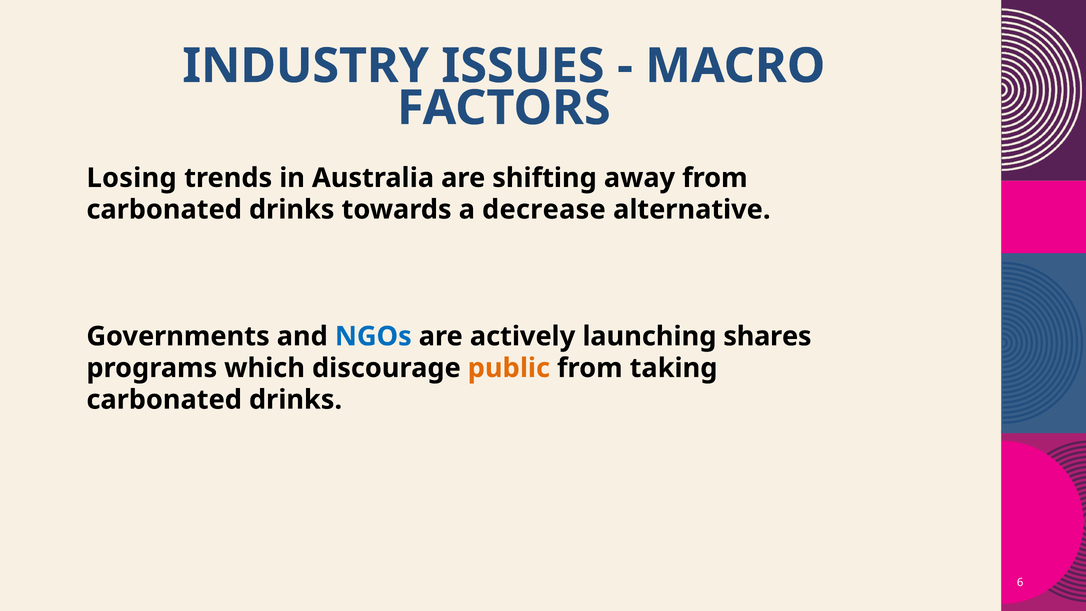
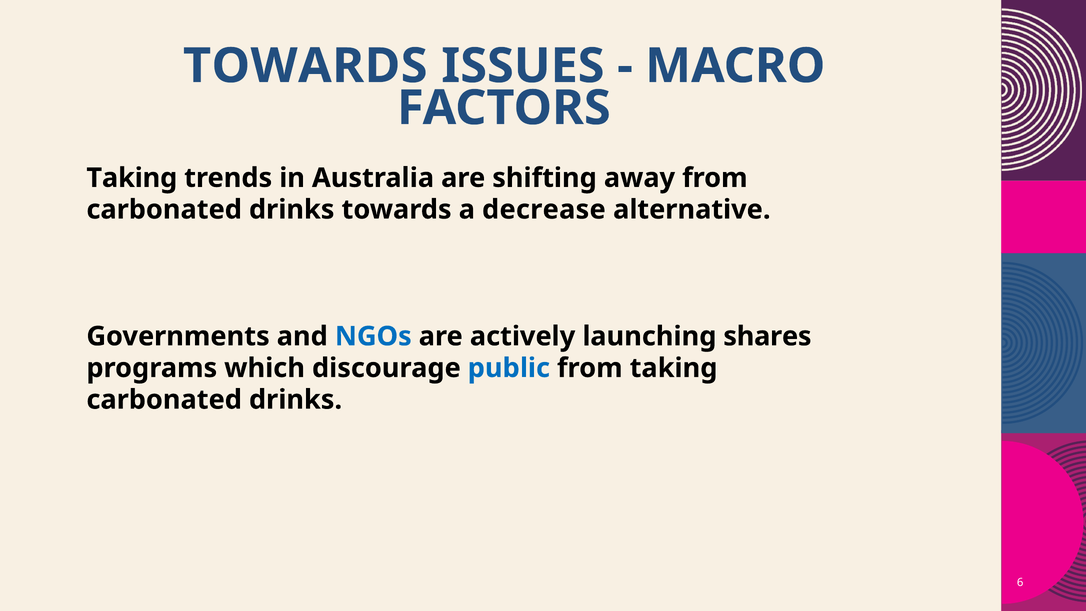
INDUSTRY: INDUSTRY -> TOWARDS (305, 66)
Losing: Losing -> Taking (132, 178)
public colour: orange -> blue (509, 368)
